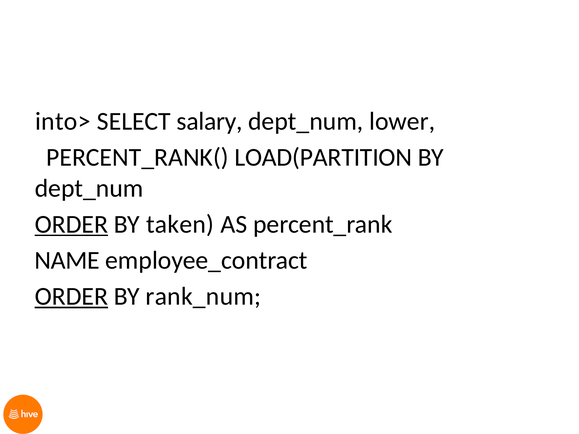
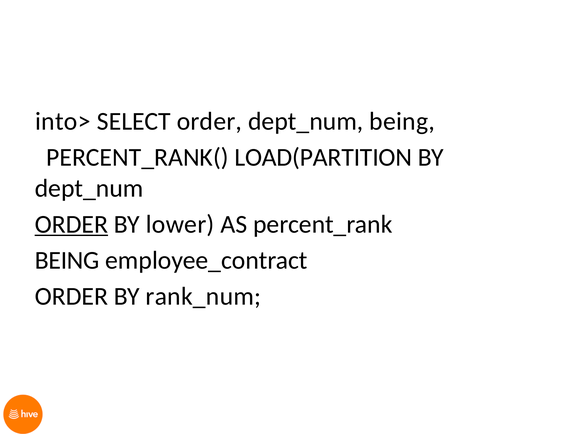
SELECT salary: salary -> order (209, 121)
dept_num lower: lower -> being (402, 121)
taken: taken -> lower (180, 224)
NAME: NAME -> BEING (67, 260)
ORDER underline: present -> none (71, 297)
